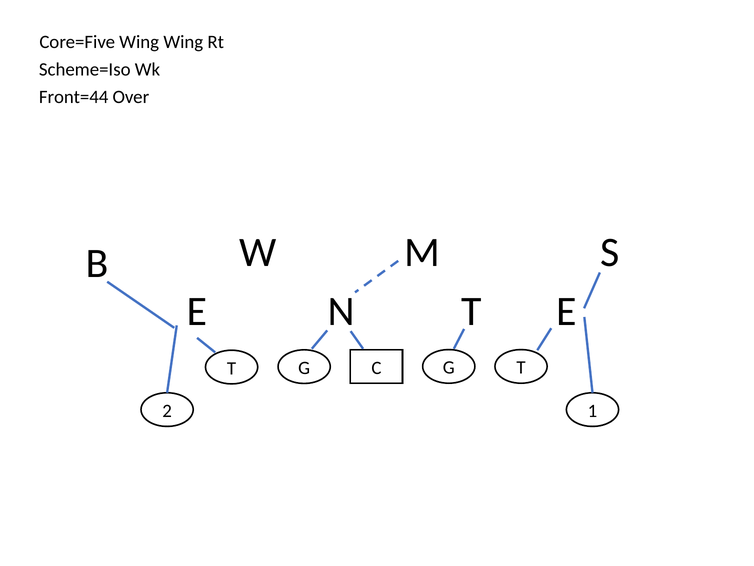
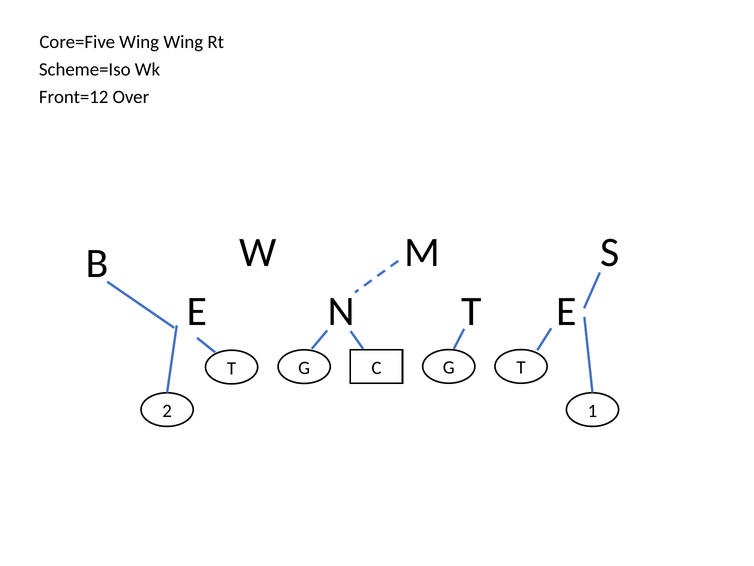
Front=44: Front=44 -> Front=12 (74, 97)
